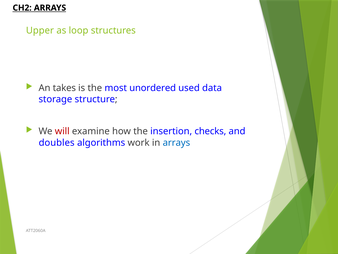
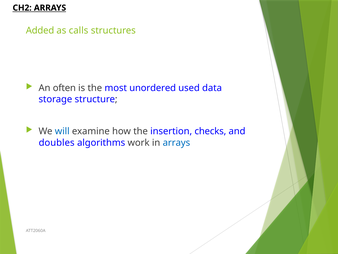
Upper: Upper -> Added (40, 31)
loop: loop -> calls (79, 31)
takes: takes -> often (64, 88)
will colour: red -> blue (62, 131)
